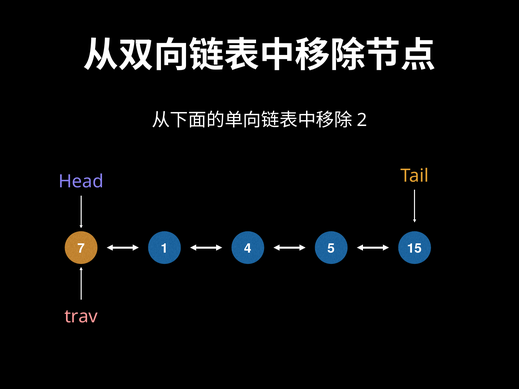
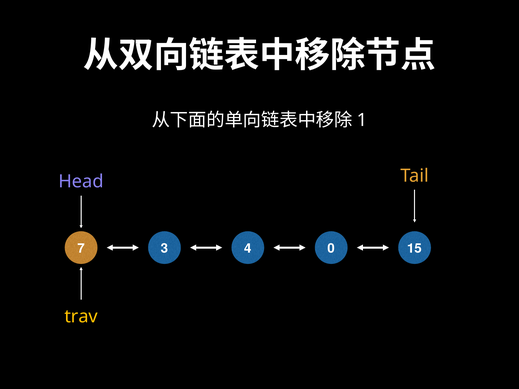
2: 2 -> 1 (362, 120)
1: 1 -> 3 (164, 249)
5: 5 -> 0 (331, 249)
trav colour: pink -> yellow (81, 317)
